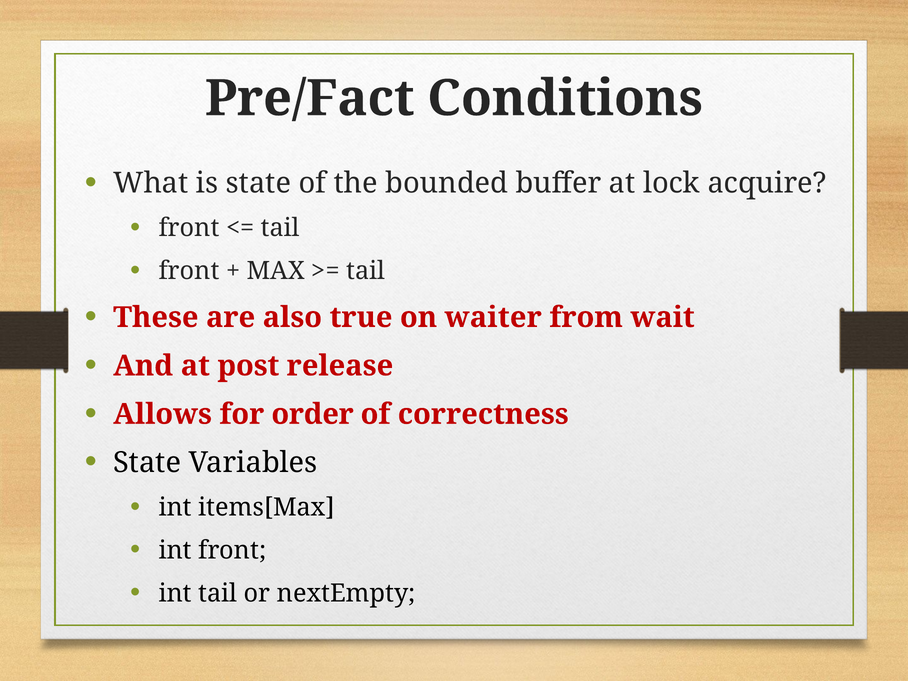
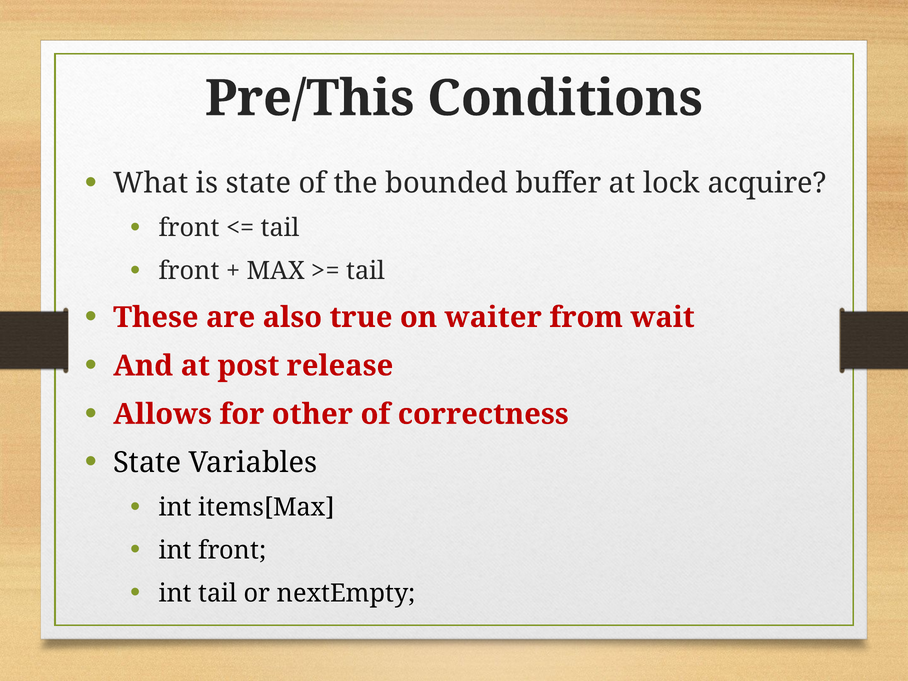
Pre/Fact: Pre/Fact -> Pre/This (310, 98)
order: order -> other (312, 414)
